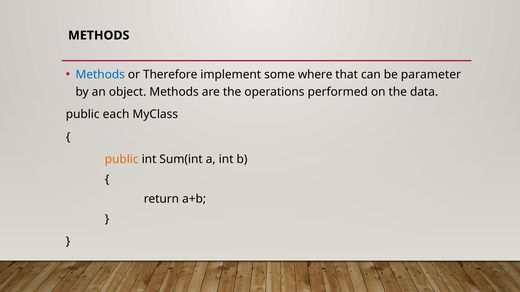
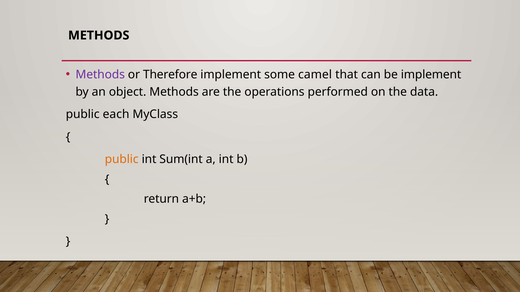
Methods colour: blue -> purple (100, 75)
where: where -> camel (315, 75)
be parameter: parameter -> implement (431, 75)
